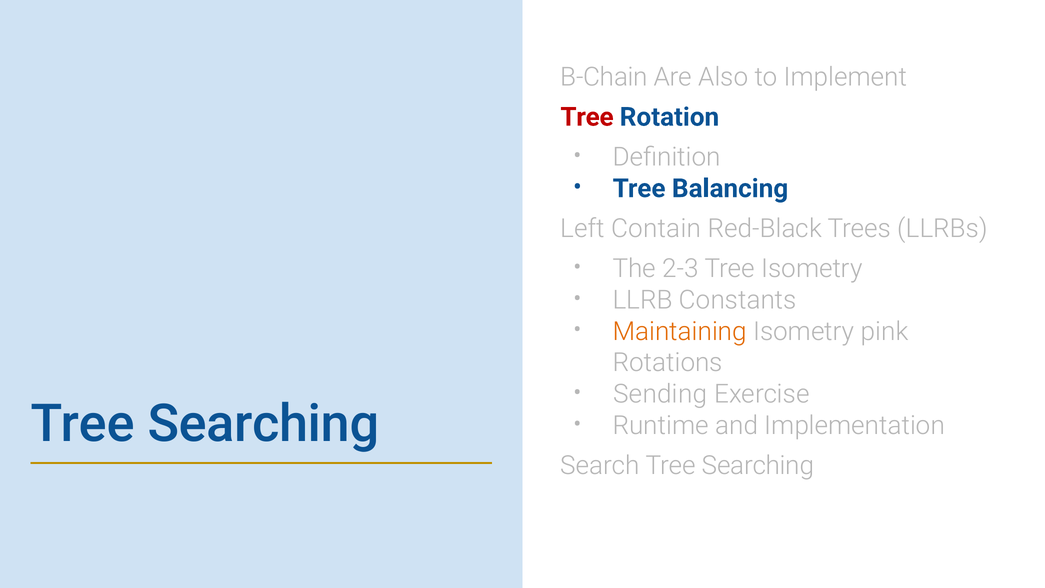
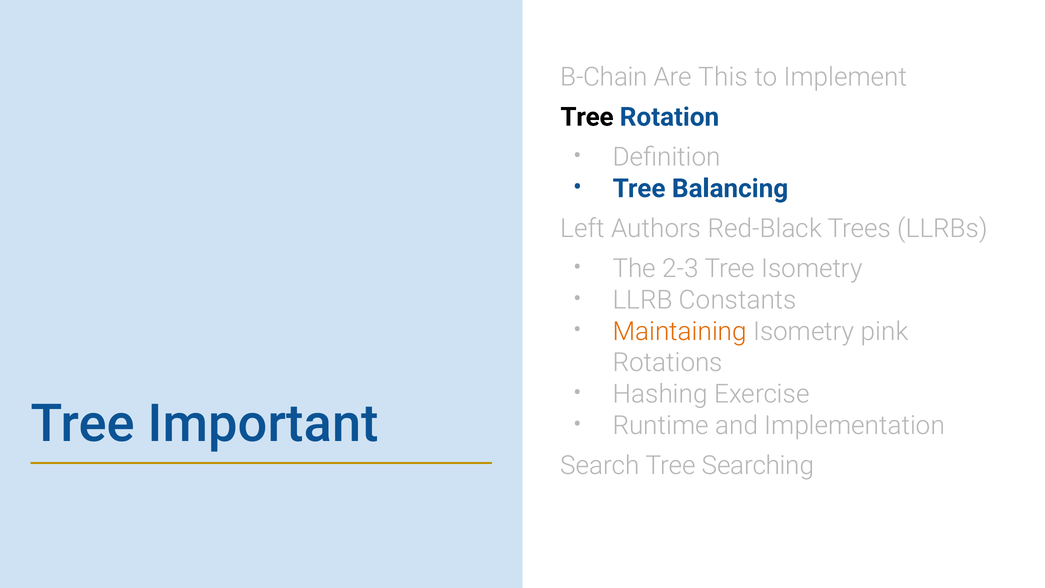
Also: Also -> This (723, 77)
Tree colour: red -> black (587, 117)
Contain: Contain -> Authors (656, 229)
Sending: Sending -> Hashing (660, 394)
Searching: Searching -> Important (263, 424)
